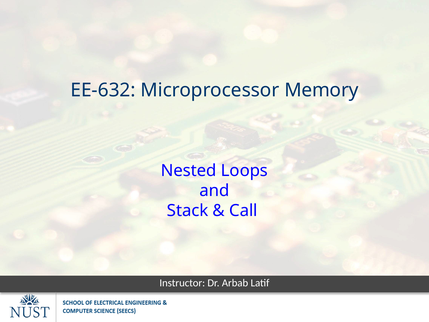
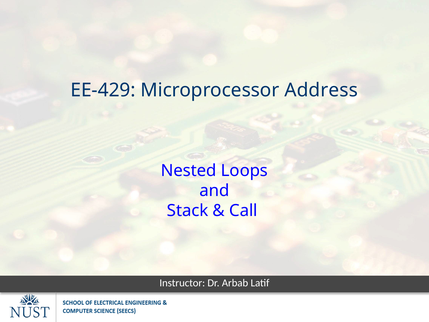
EE-632: EE-632 -> EE-429 (103, 90)
Memory: Memory -> Address (321, 90)
